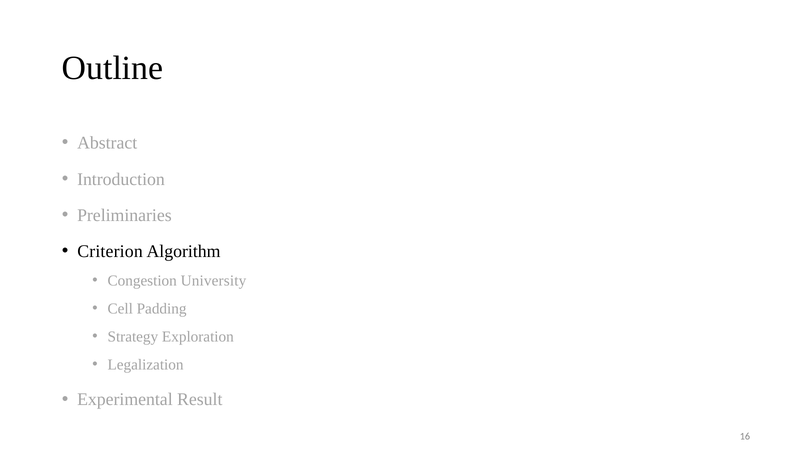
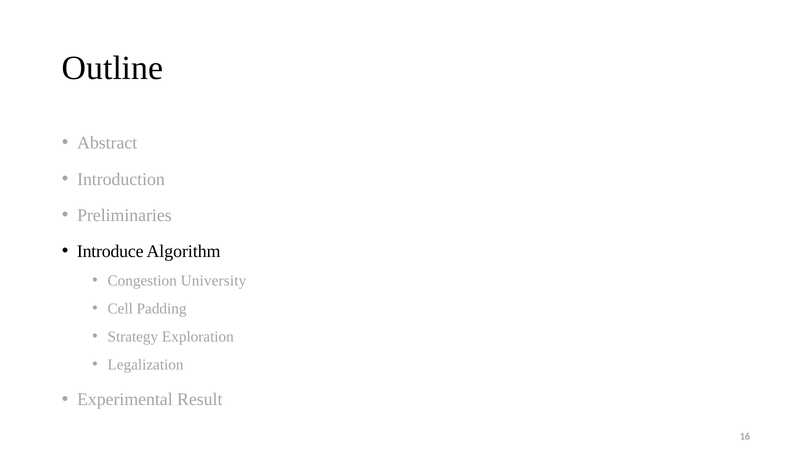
Criterion: Criterion -> Introduce (110, 251)
